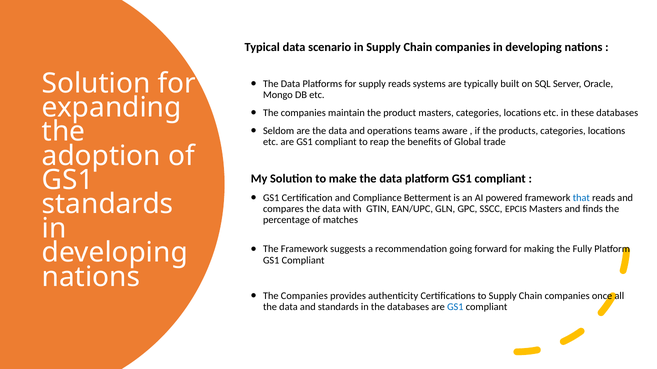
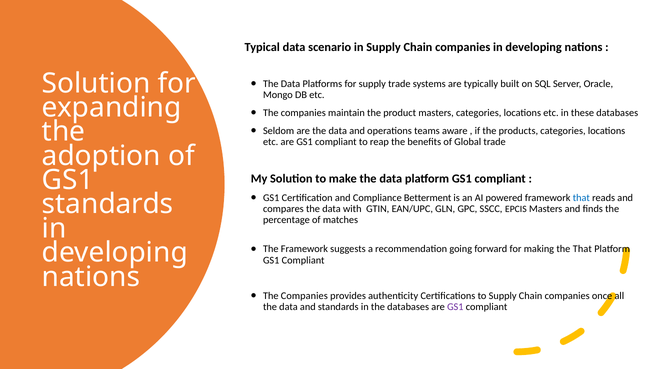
supply reads: reads -> trade (399, 84)
the Fully: Fully -> That (582, 249)
GS1 colour: blue -> purple (455, 307)
